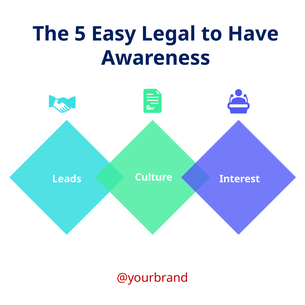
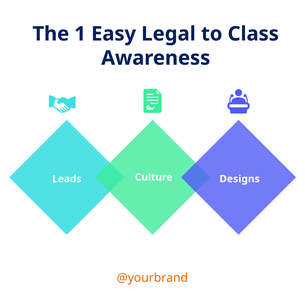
5: 5 -> 1 (80, 34)
Have: Have -> Class (253, 34)
Interest: Interest -> Designs (240, 179)
@yourbrand colour: red -> orange (152, 278)
